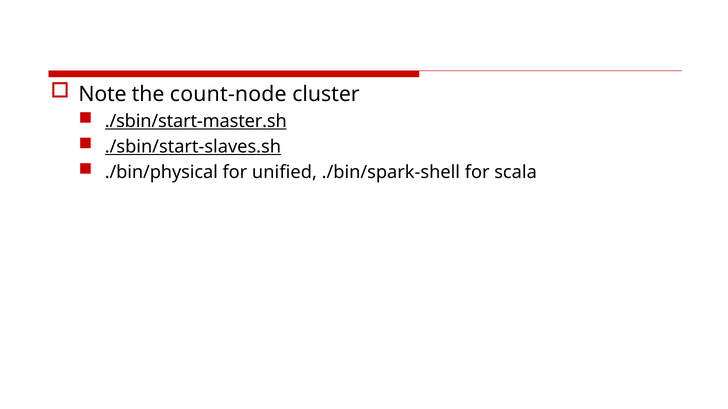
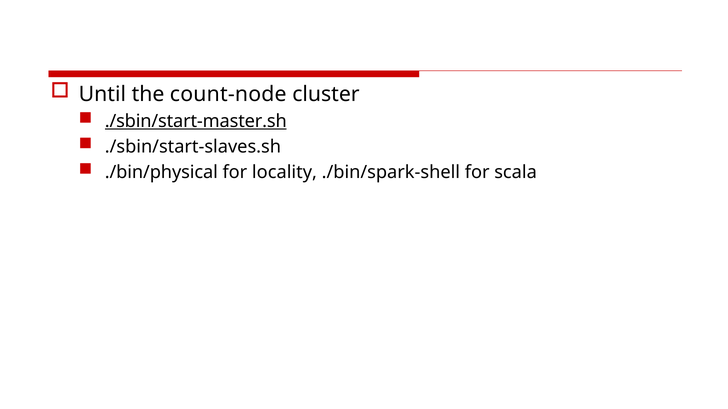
Note: Note -> Until (102, 94)
./sbin/start-slaves.sh underline: present -> none (193, 147)
unified: unified -> locality (284, 172)
